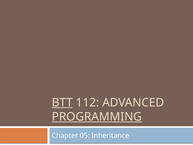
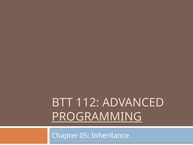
BTT underline: present -> none (62, 102)
